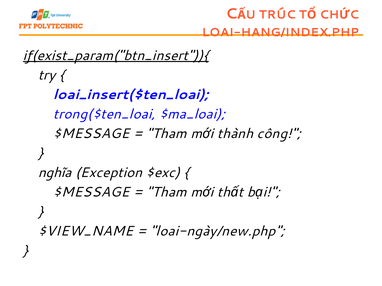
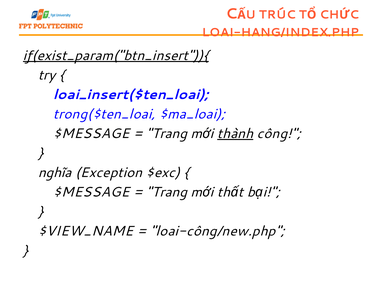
Tham: Tham -> Trang (167, 134)
thành underline: none -> present (235, 134)
Tham: Tham -> Trang (167, 192)
loai-ngày/new.php: loai-ngày/new.php -> loai-công/new.php (218, 231)
